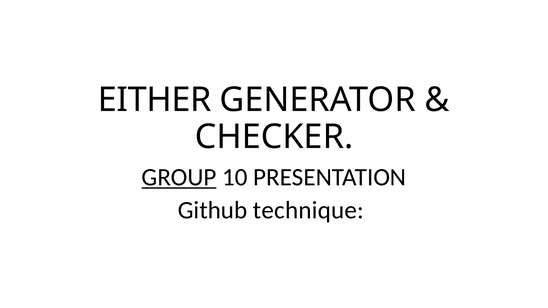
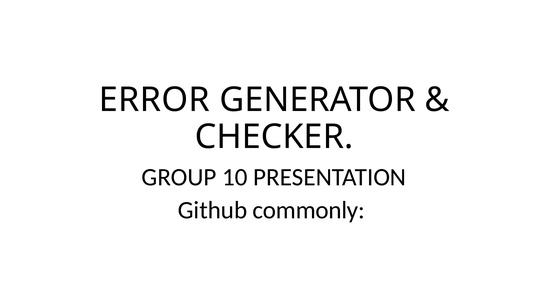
EITHER: EITHER -> ERROR (154, 100)
GROUP underline: present -> none (179, 177)
technique: technique -> commonly (309, 210)
